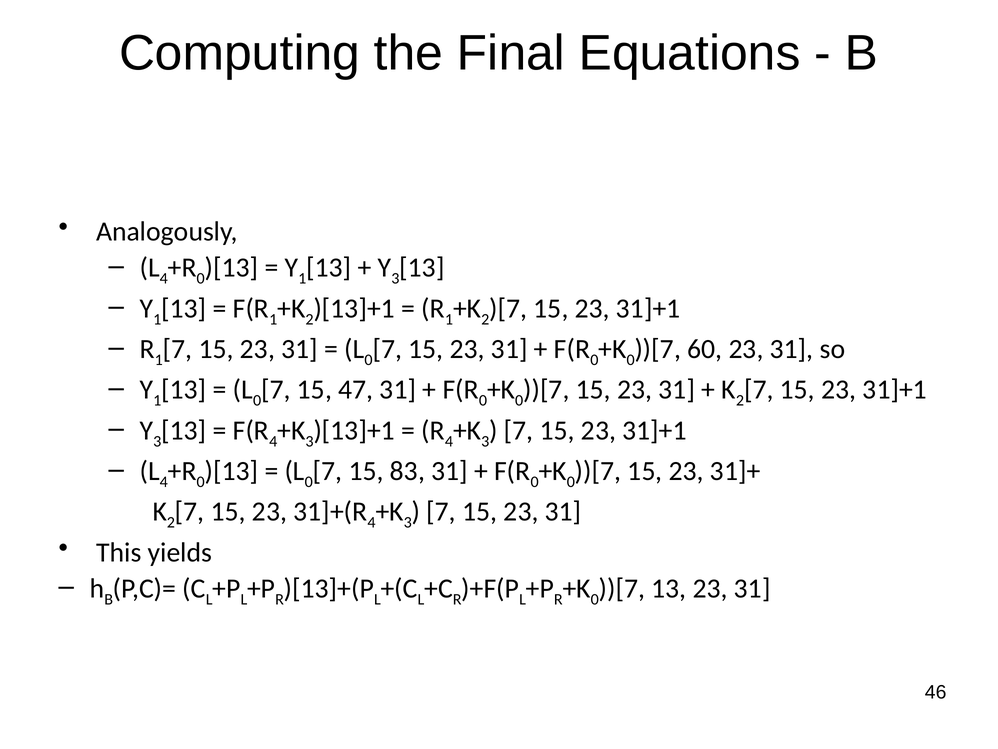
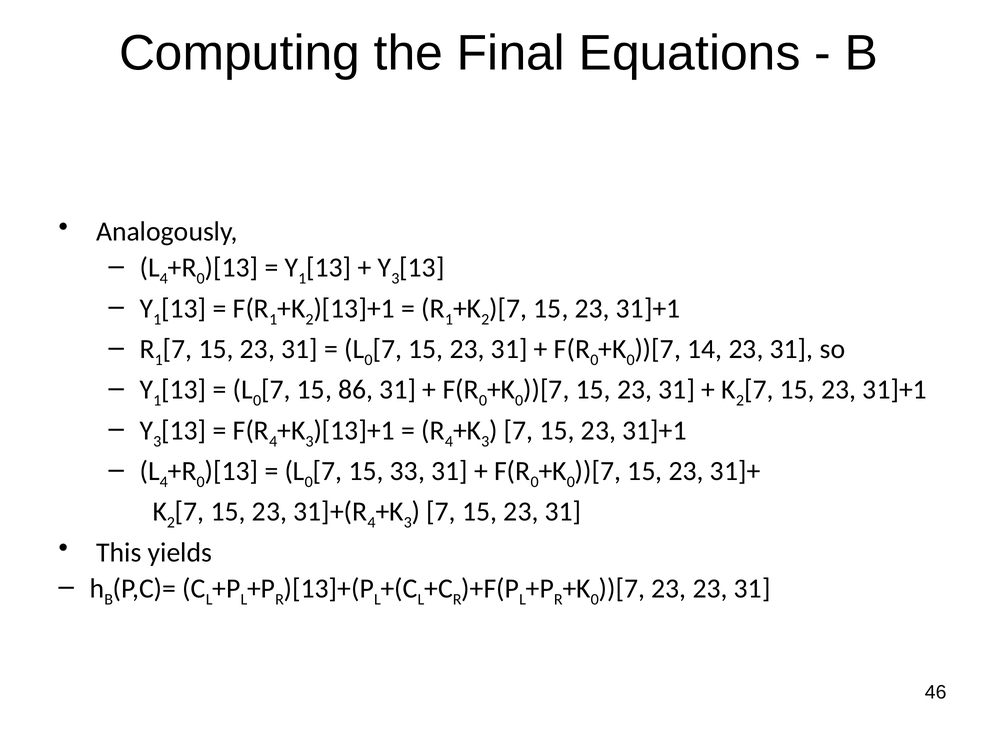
60: 60 -> 14 (705, 349)
47: 47 -> 86 (356, 389)
83: 83 -> 33 (407, 471)
13: 13 -> 23 (669, 588)
